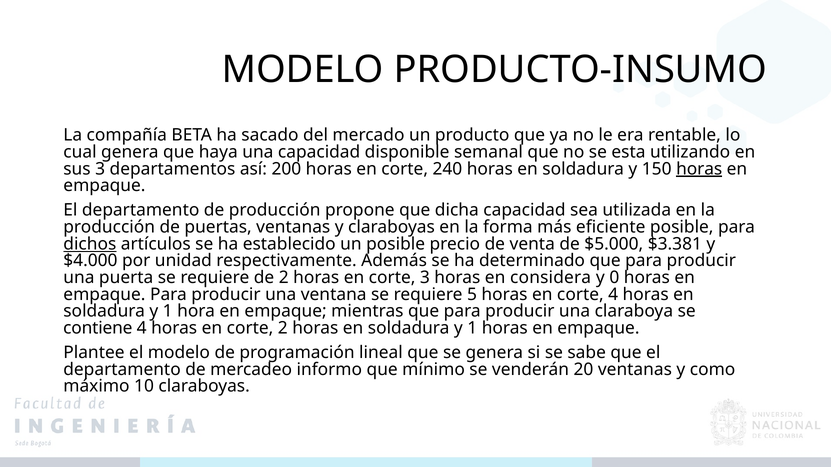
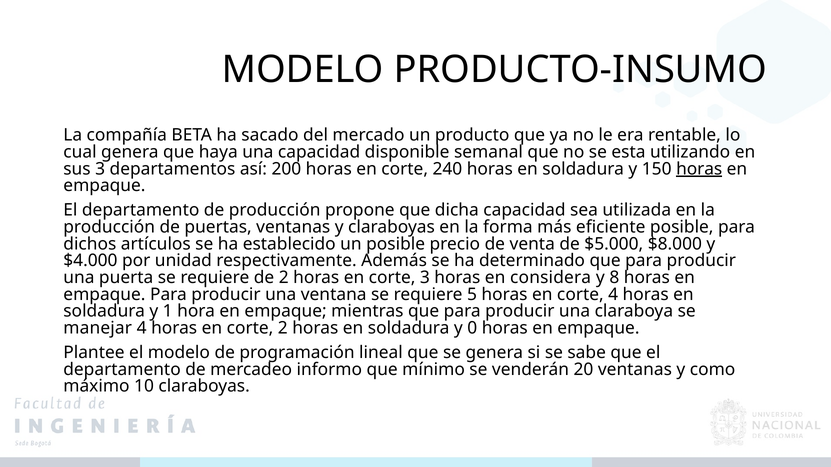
dichos underline: present -> none (90, 244)
$3.381: $3.381 -> $8.000 (675, 244)
0: 0 -> 8 (614, 278)
contiene: contiene -> manejar (98, 328)
1: 1 -> 0 (472, 328)
